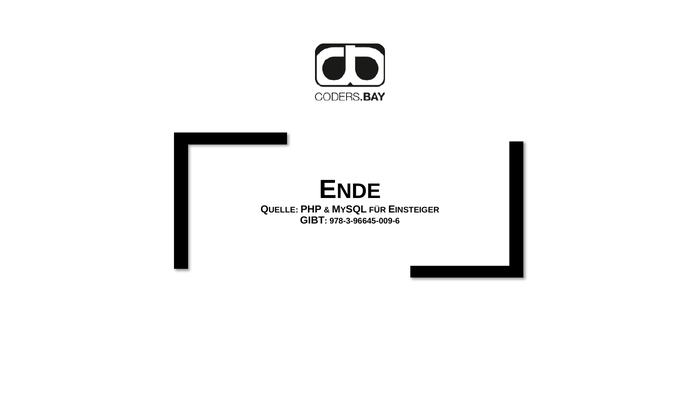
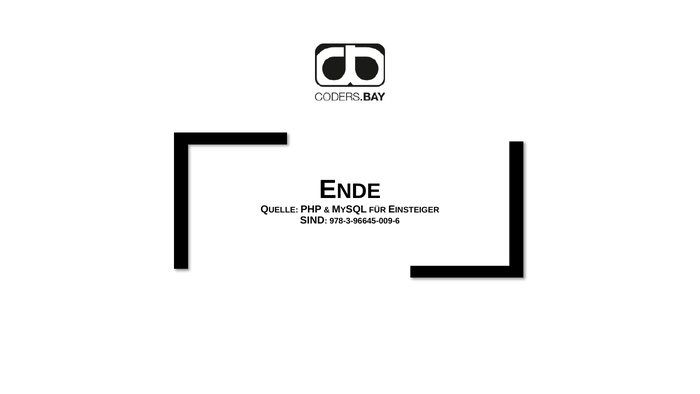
GIBT: GIBT -> SIND (312, 220)
